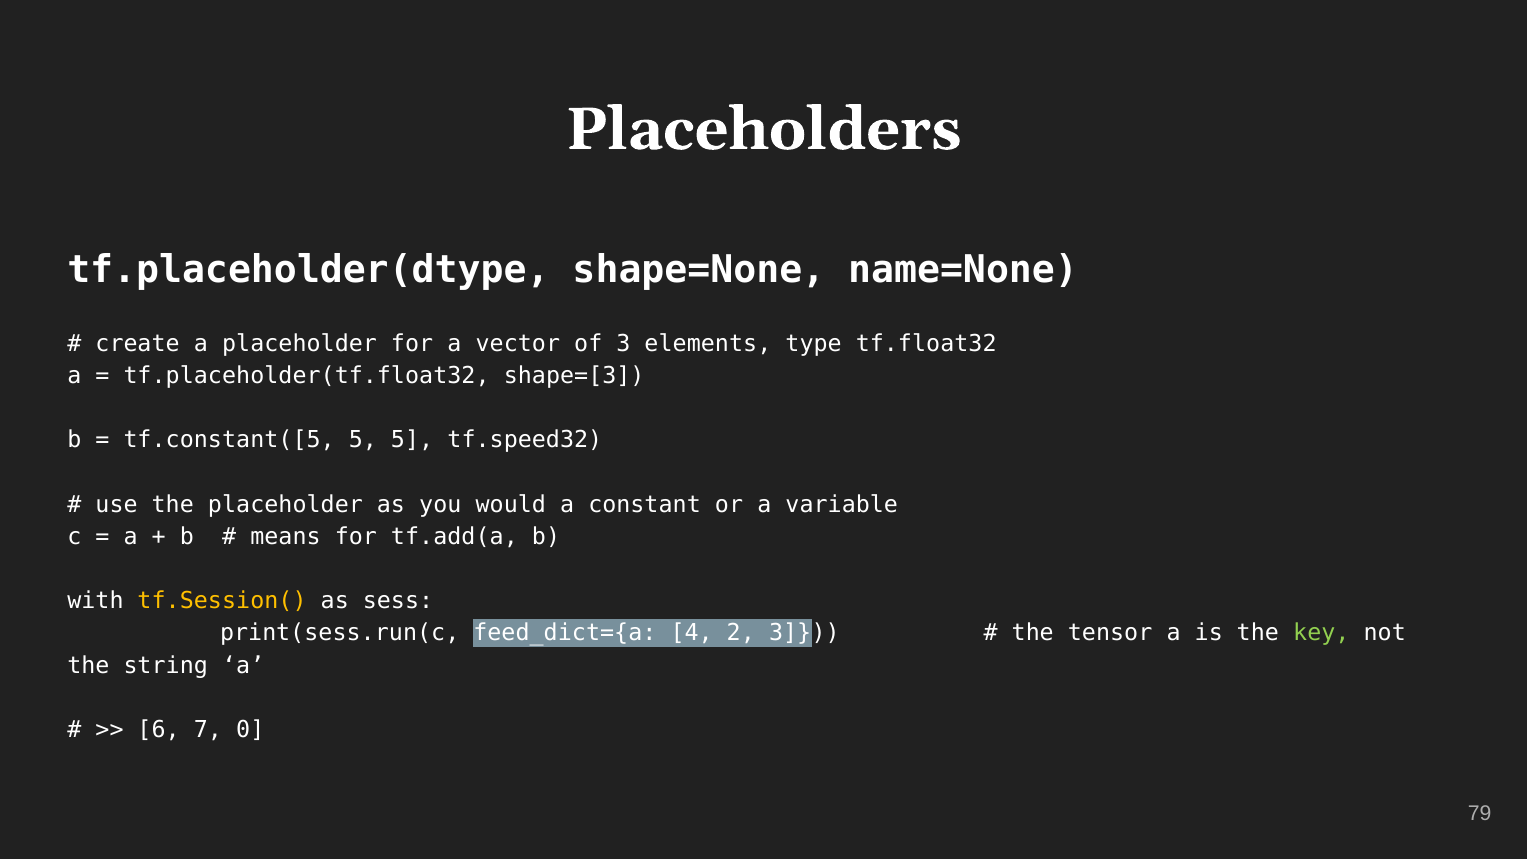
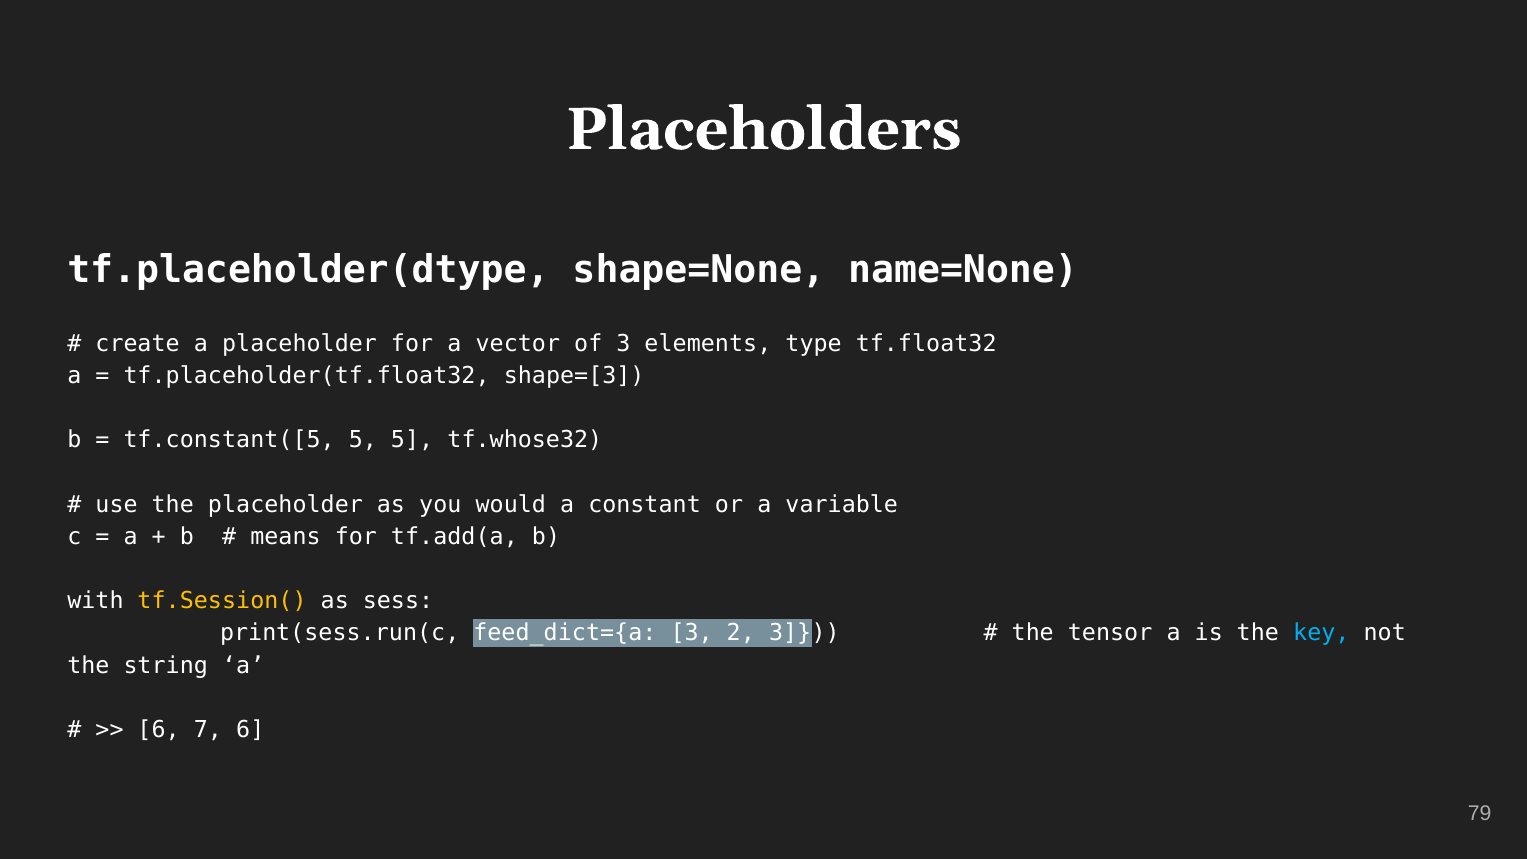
tf.speed32: tf.speed32 -> tf.whose32 (525, 440)
feed_dict={a 4: 4 -> 3 (692, 633)
key colour: light green -> light blue (1321, 633)
7 0: 0 -> 6 (250, 730)
